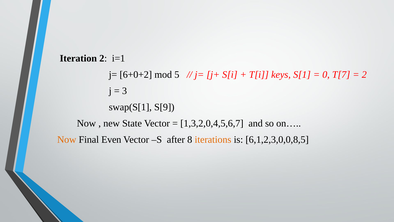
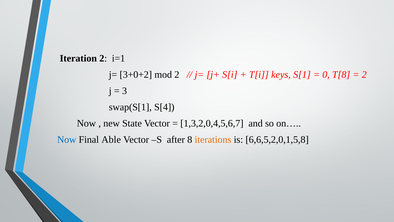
6+0+2: 6+0+2 -> 3+0+2 (136, 74)
mod 5: 5 -> 2 (177, 74)
T[7: T[7 -> T[8 (341, 74)
S[9: S[9 -> S[4 (164, 107)
Now colour: orange -> blue (67, 139)
Even: Even -> Able (111, 139)
6,1,2,3,0,0,8,5: 6,1,2,3,0,0,8,5 -> 6,6,5,2,0,1,5,8 (277, 139)
